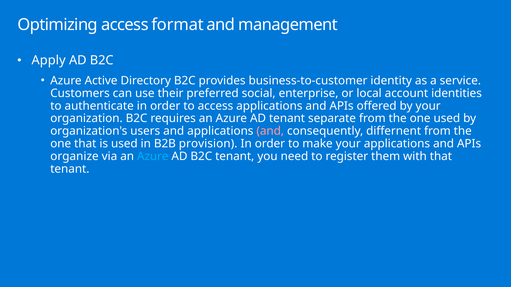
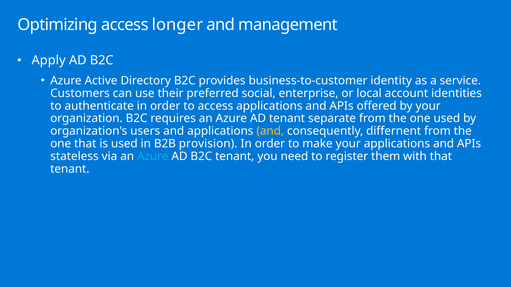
format: format -> longer (177, 25)
and colour: pink -> yellow (270, 131)
organize: organize -> stateless (74, 157)
